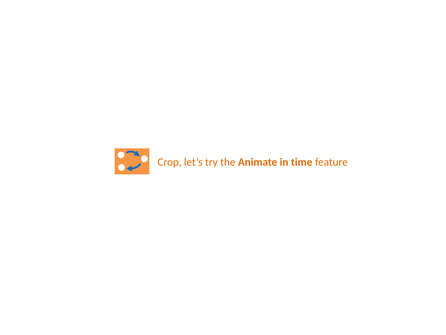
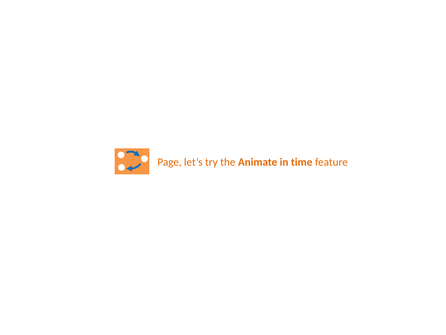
Crop: Crop -> Page (169, 162)
